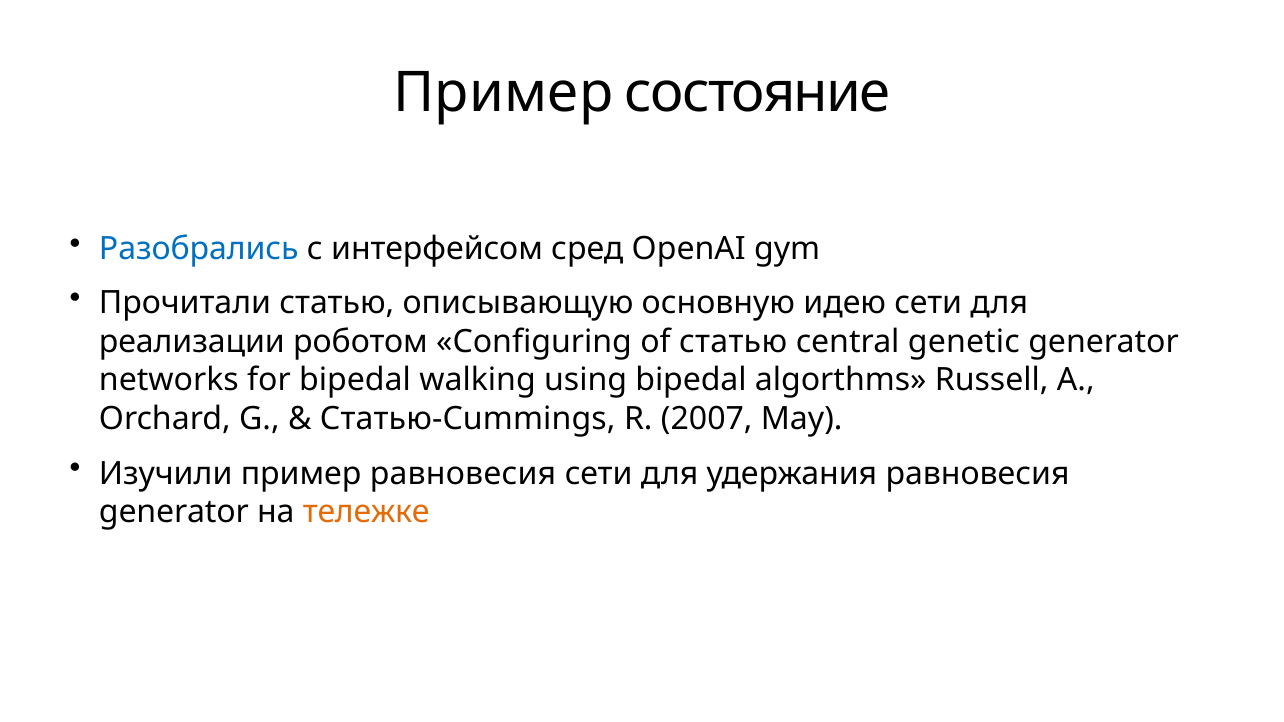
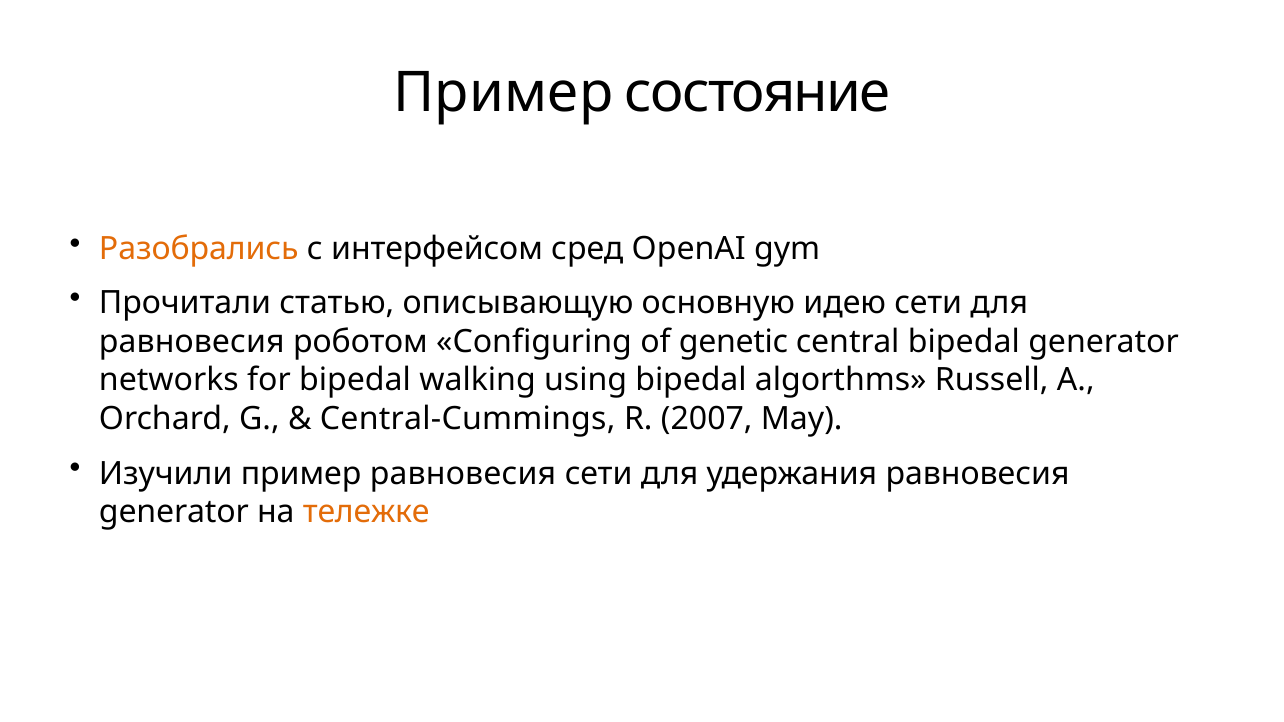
Разобрались colour: blue -> orange (199, 249)
реализации: реализации -> равновесия (192, 342)
of статью: статью -> genetic (733, 342)
central genetic: genetic -> bipedal (964, 342)
Статью-Cummings: Статью-Cummings -> Central-Cummings (468, 419)
